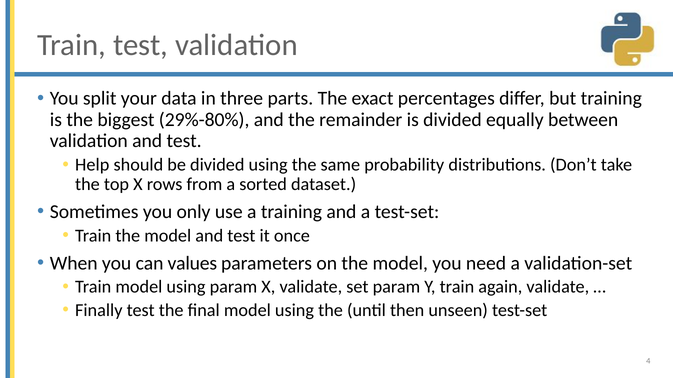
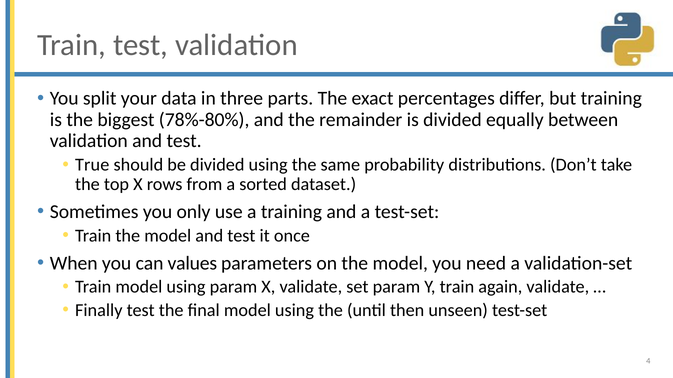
29%-80%: 29%-80% -> 78%-80% (204, 120)
Help: Help -> True (92, 165)
